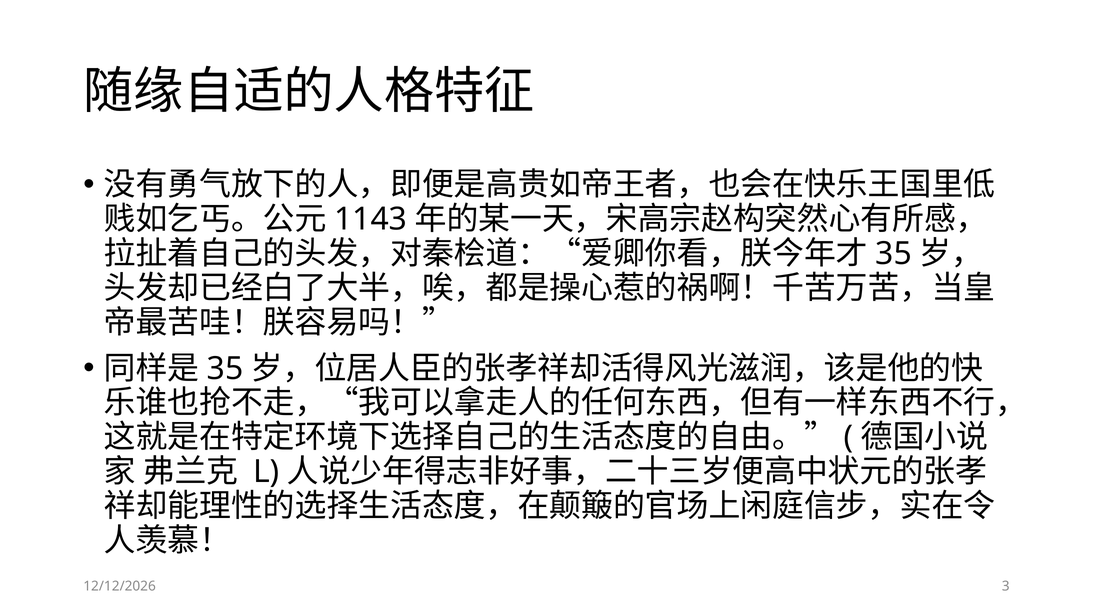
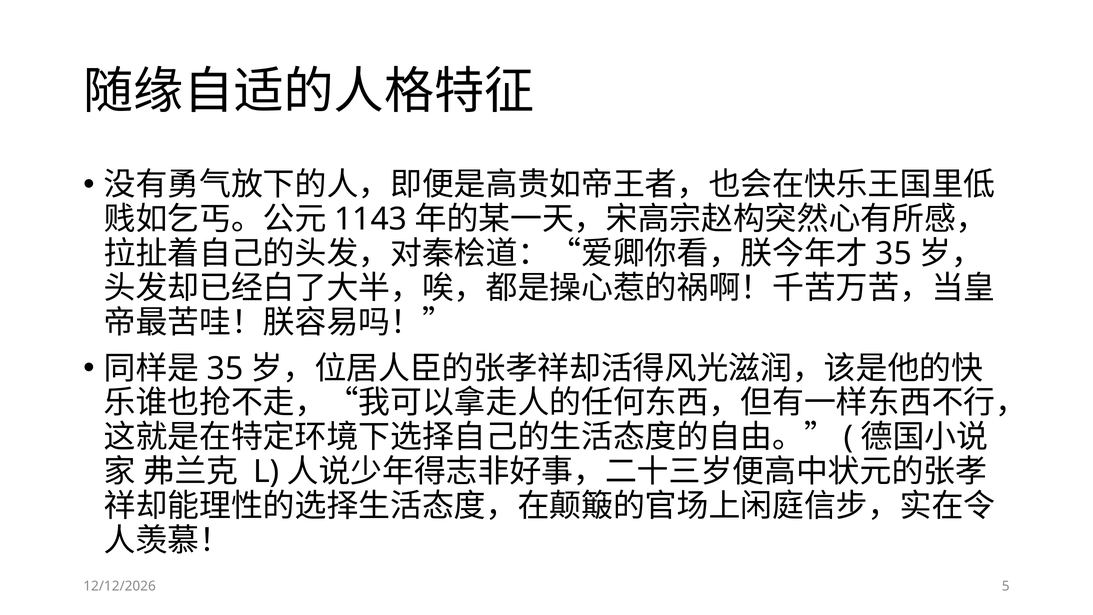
3: 3 -> 5 (1006, 586)
